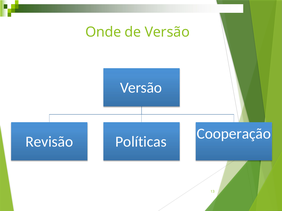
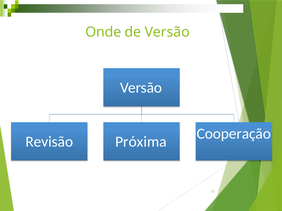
Políticas: Políticas -> Próxima (141, 142)
